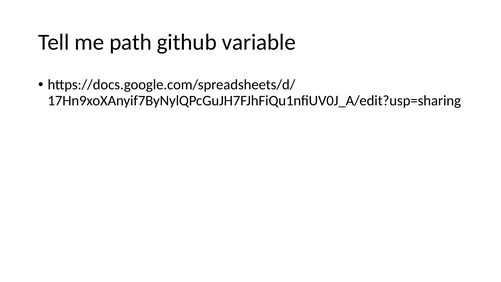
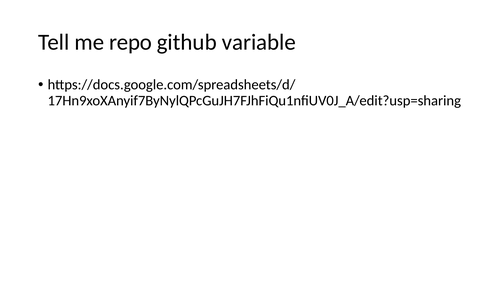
path: path -> repo (131, 42)
